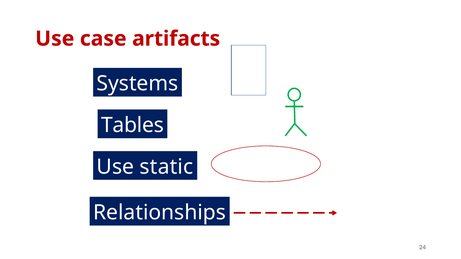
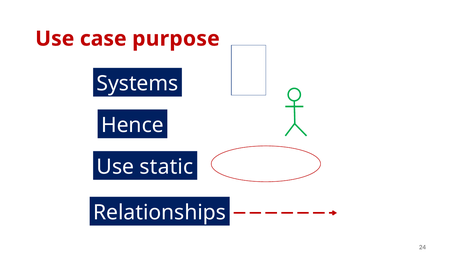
artifacts: artifacts -> purpose (176, 39)
Tables: Tables -> Hence (132, 125)
